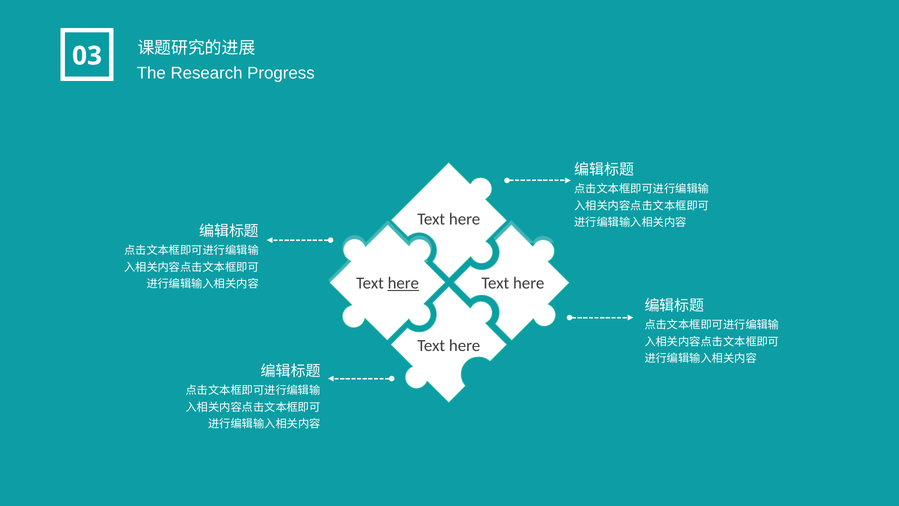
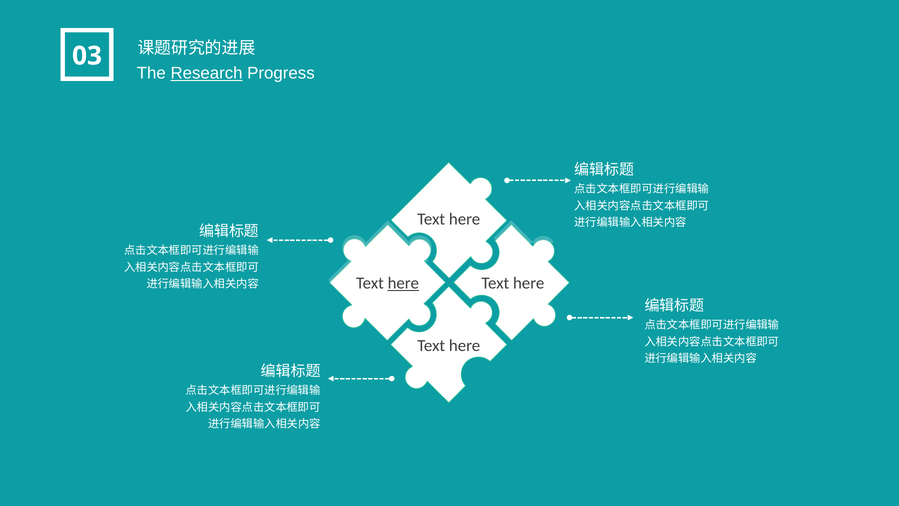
Research underline: none -> present (207, 73)
